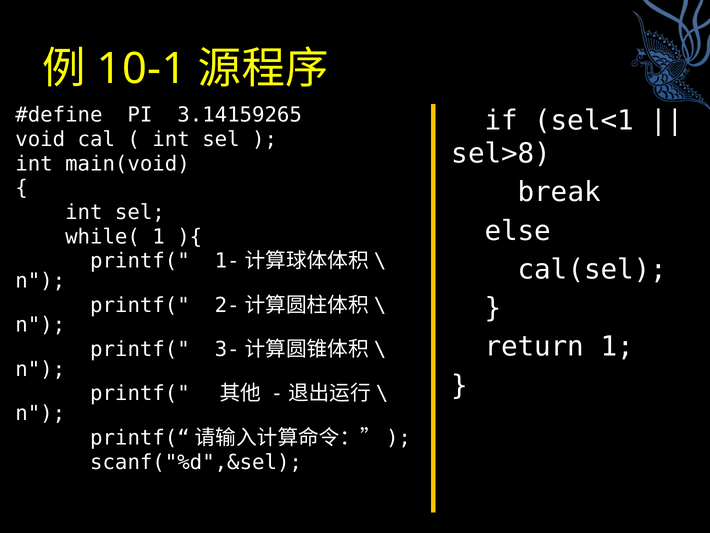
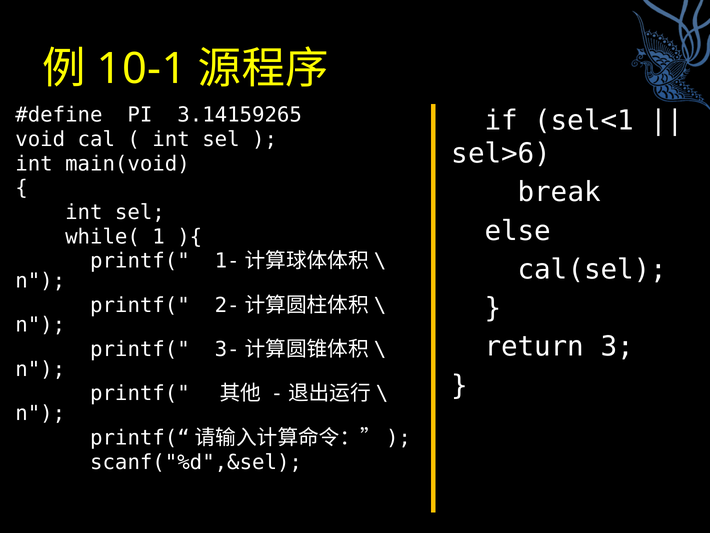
sel>8: sel>8 -> sel>6 (501, 154)
return 1: 1 -> 3 (617, 347)
